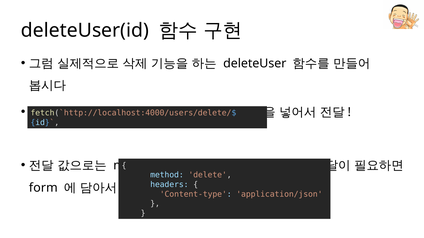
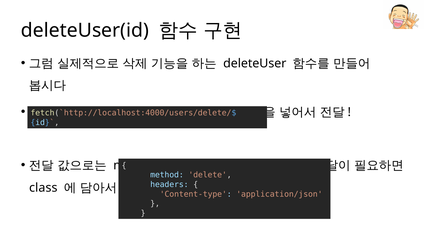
form: form -> class (43, 188)
